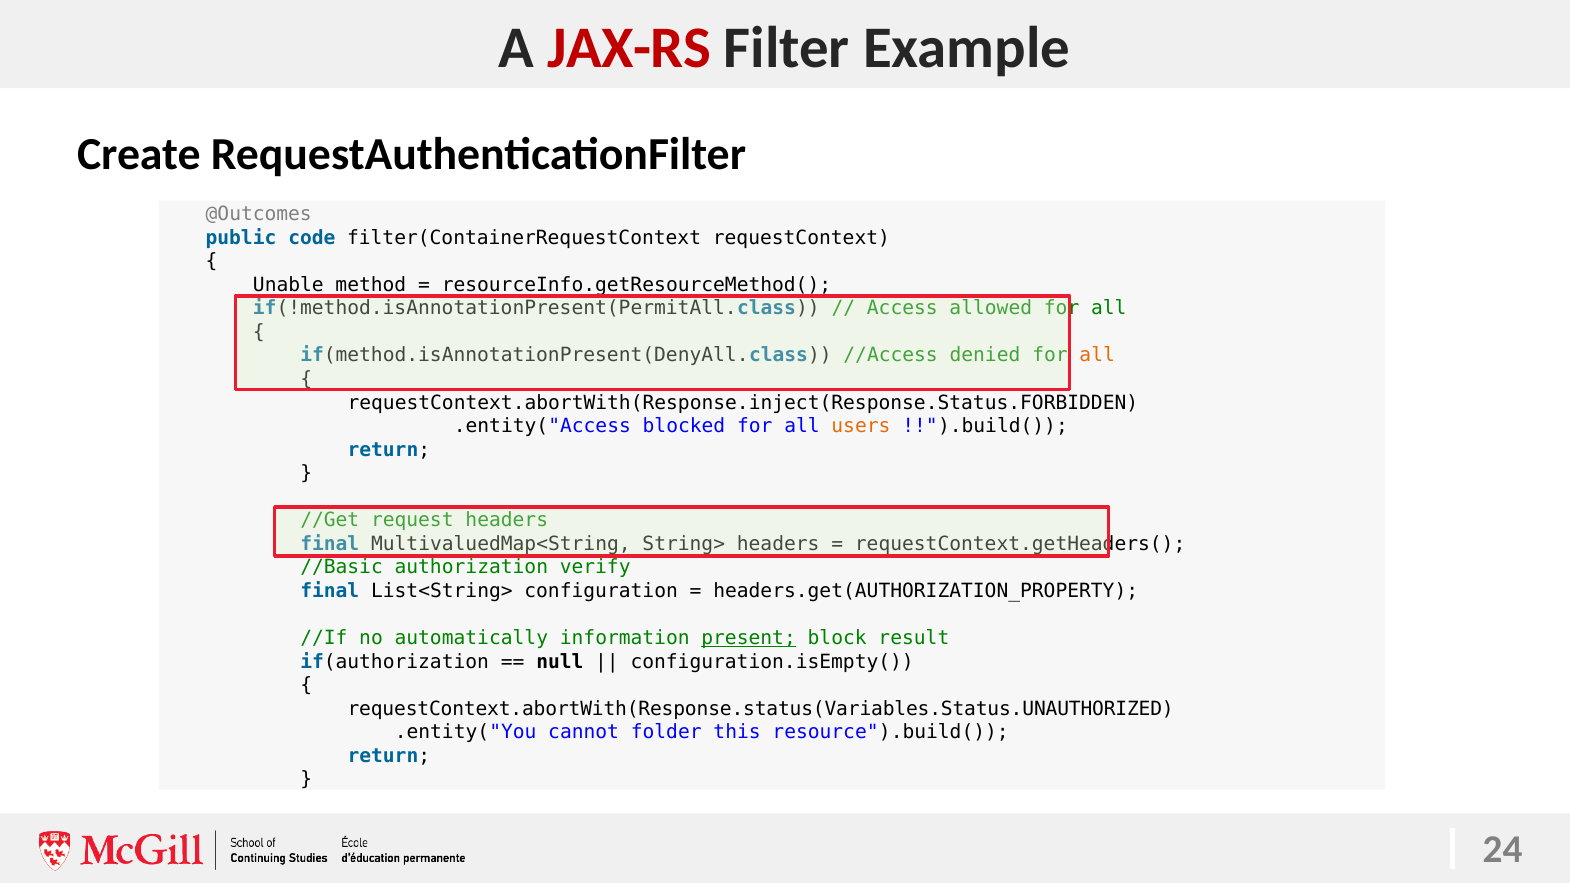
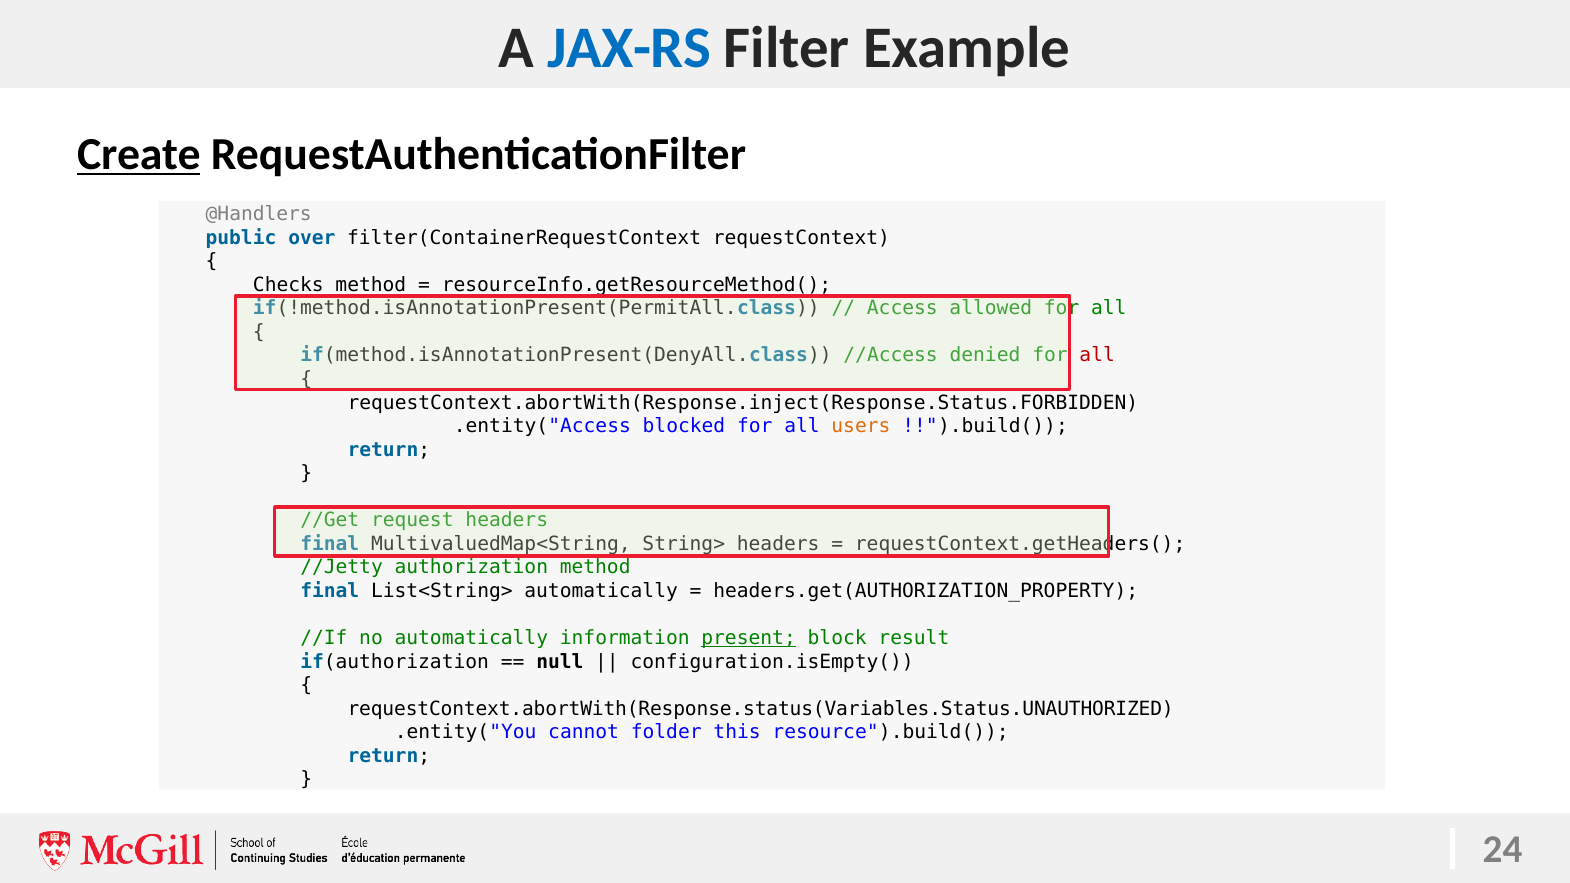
JAX-RS colour: red -> blue (629, 48)
Create underline: none -> present (139, 154)
@Outcomes: @Outcomes -> @Handlers (259, 214)
code: code -> over (312, 238)
Unable: Unable -> Checks (288, 285)
all colour: orange -> red (1097, 355)
//Basic: //Basic -> //Jetty (342, 567)
authorization verify: verify -> method (595, 567)
List<String> configuration: configuration -> automatically (601, 591)
